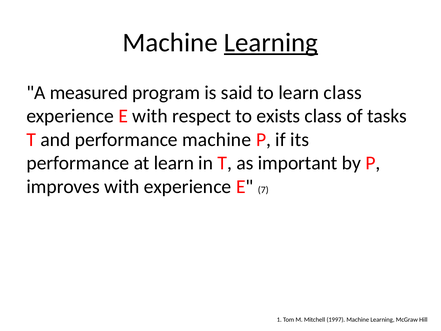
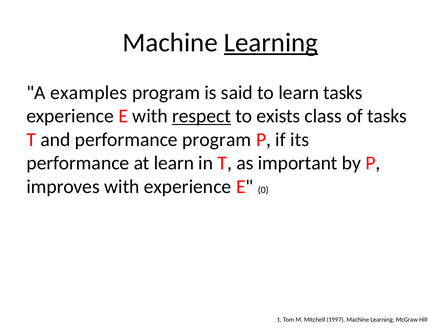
measured: measured -> examples (89, 92)
learn class: class -> tasks (343, 92)
respect underline: none -> present (202, 116)
performance machine: machine -> program (217, 140)
7: 7 -> 0 (263, 190)
